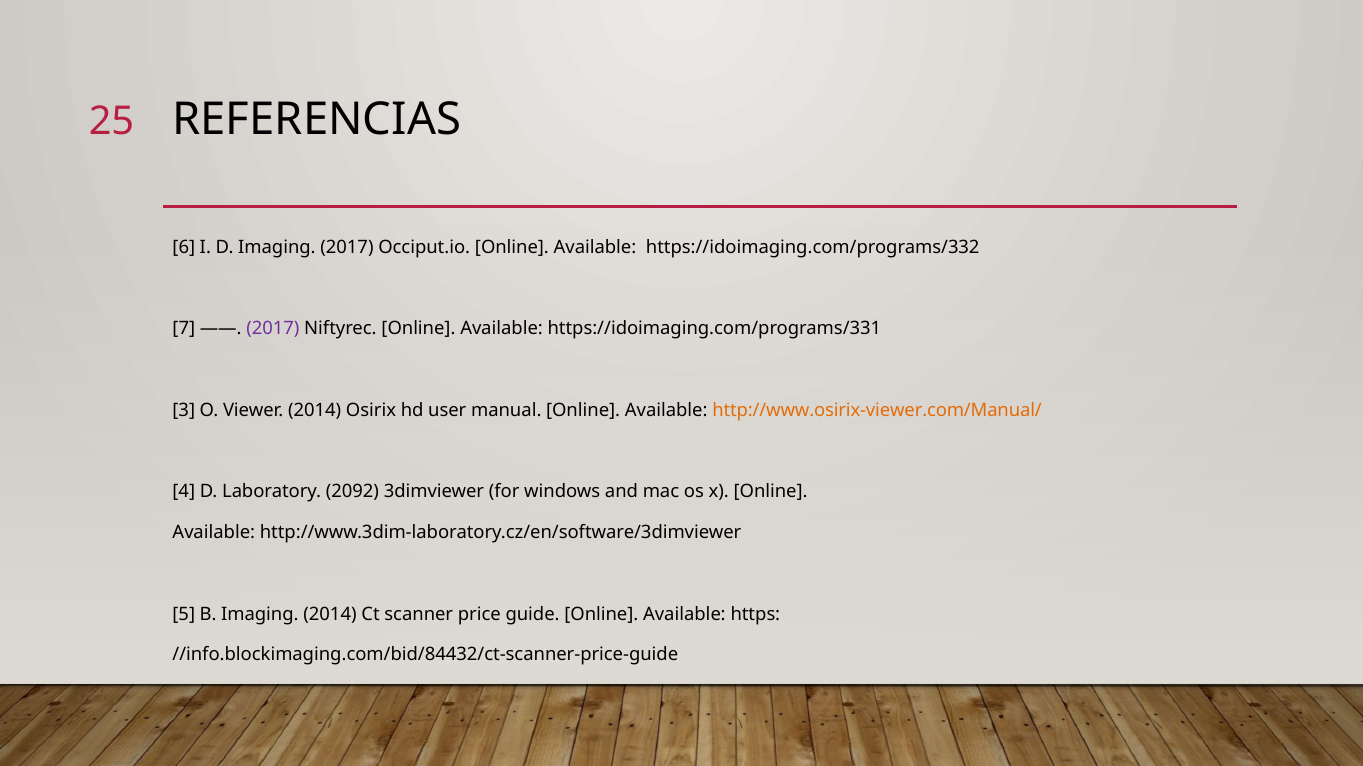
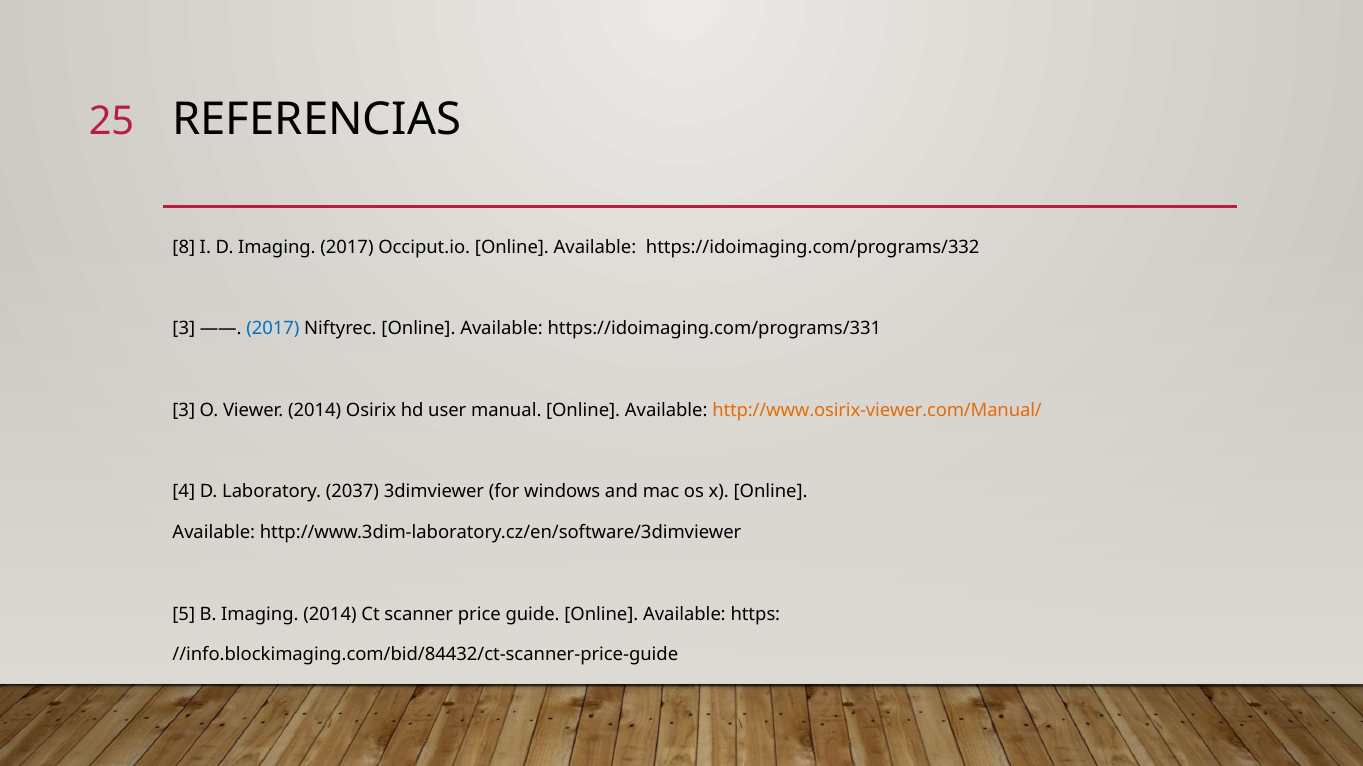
6: 6 -> 8 (184, 247)
7: 7 -> 3 (184, 329)
2017 colour: purple -> blue (273, 329)
2092: 2092 -> 2037 (352, 492)
